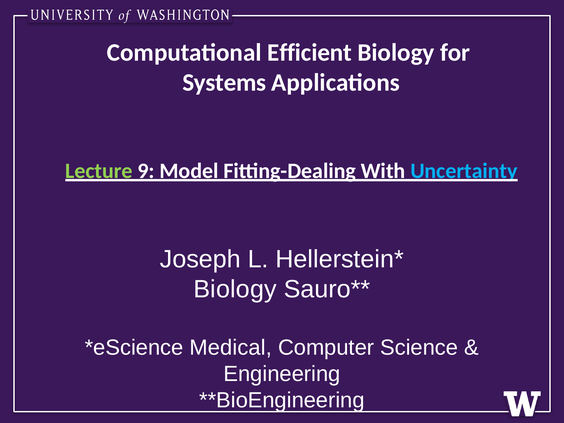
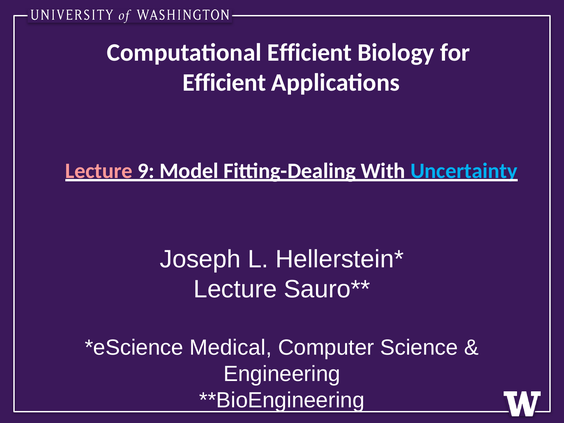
Systems: Systems -> Efficient (224, 83)
Lecture colour: light green -> pink (99, 171)
Biology: Biology -> Lecture (235, 289)
